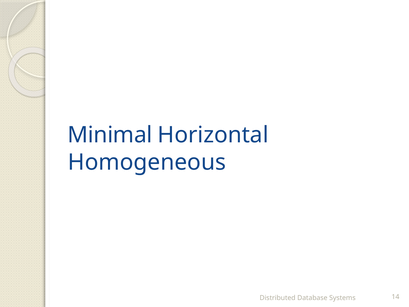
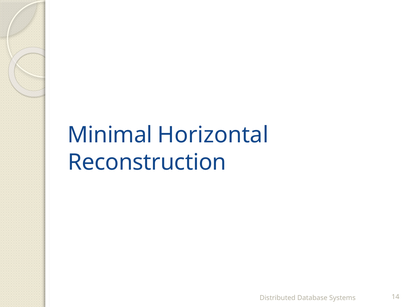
Homogeneous: Homogeneous -> Reconstruction (147, 162)
